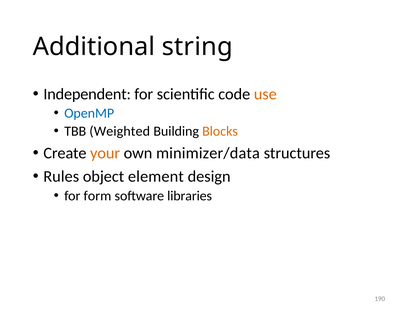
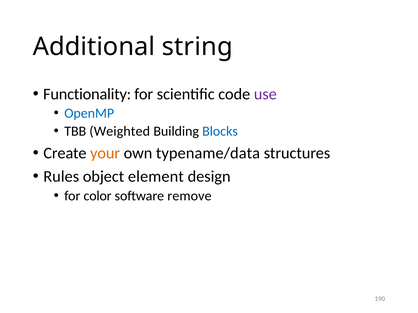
Independent: Independent -> Functionality (87, 94)
use colour: orange -> purple (265, 94)
Blocks colour: orange -> blue (220, 131)
minimizer/data: minimizer/data -> typename/data (208, 153)
form: form -> color (98, 196)
libraries: libraries -> remove (189, 196)
